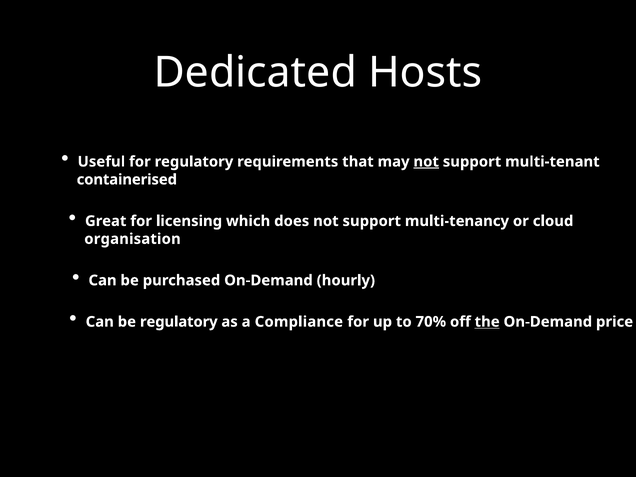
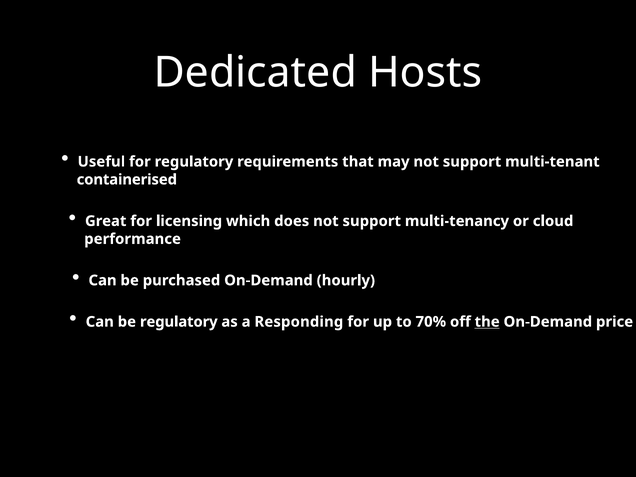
not underline: present -> none (426, 162)
organisation: organisation -> performance (133, 239)
Compliance: Compliance -> Responding (299, 322)
